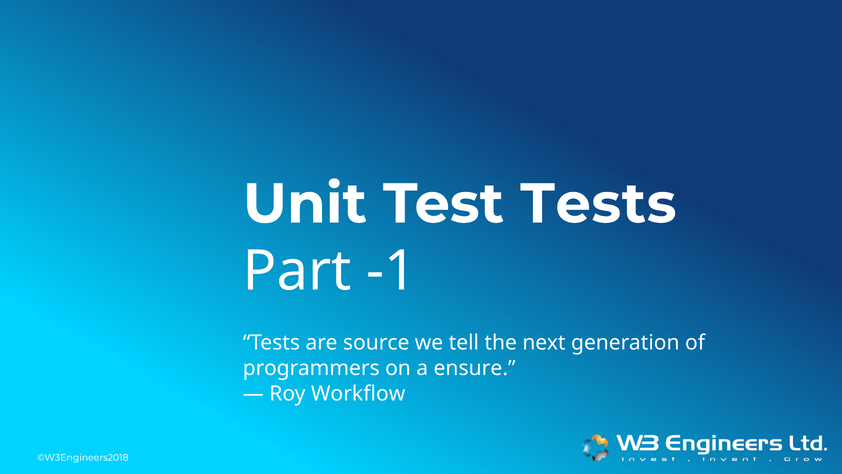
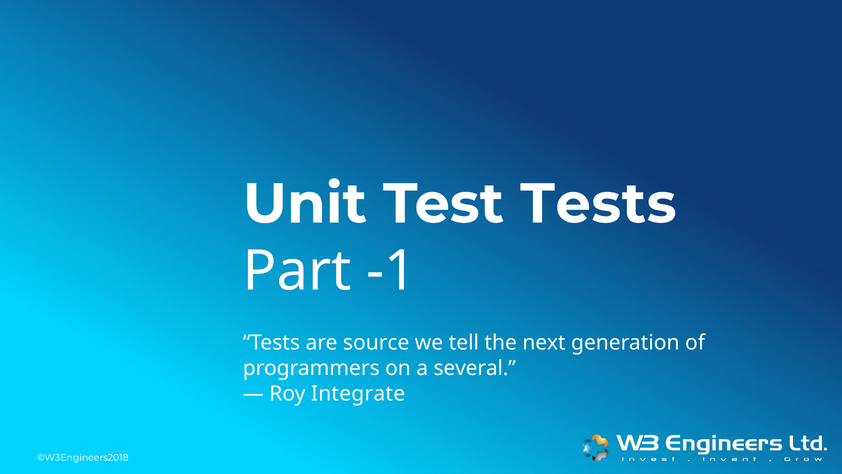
ensure: ensure -> several (475, 368)
Workflow: Workflow -> Integrate (358, 393)
